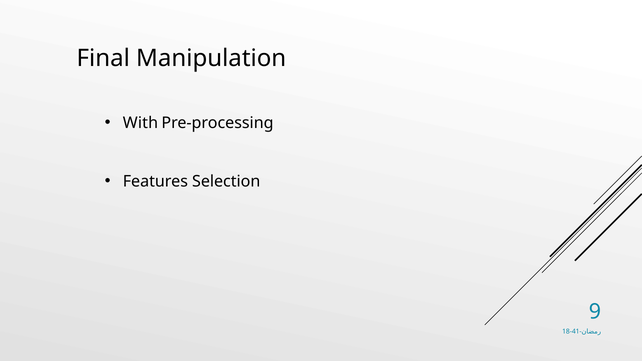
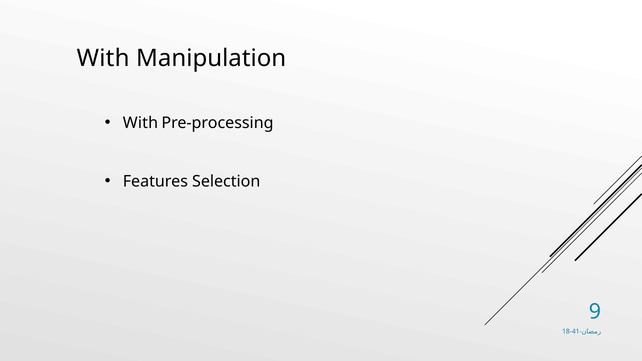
Final: Final -> With (103, 58)
